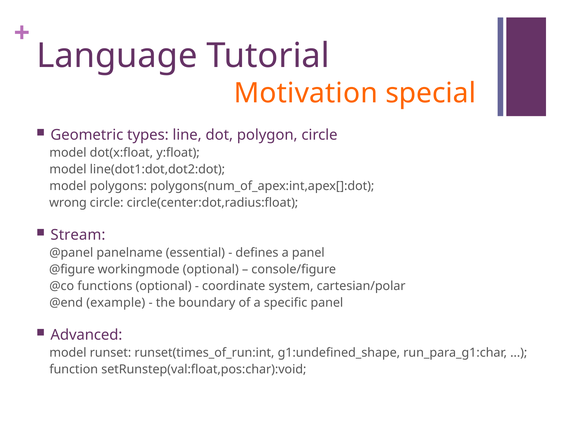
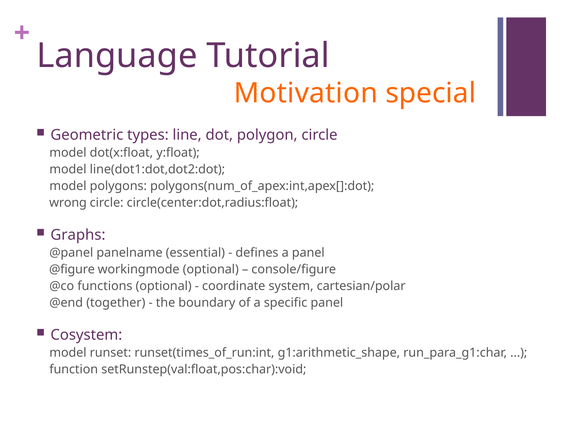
Stream: Stream -> Graphs (78, 235)
example: example -> together (116, 303)
Advanced: Advanced -> Cosystem (86, 335)
g1:undefined_shape: g1:undefined_shape -> g1:arithmetic_shape (339, 353)
